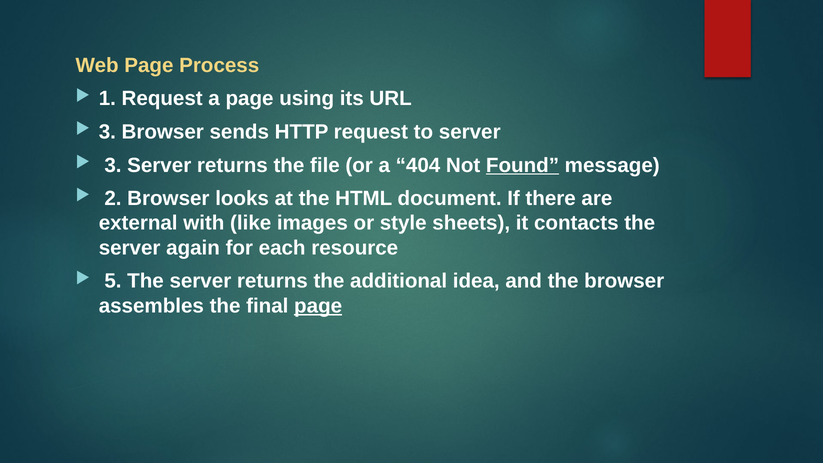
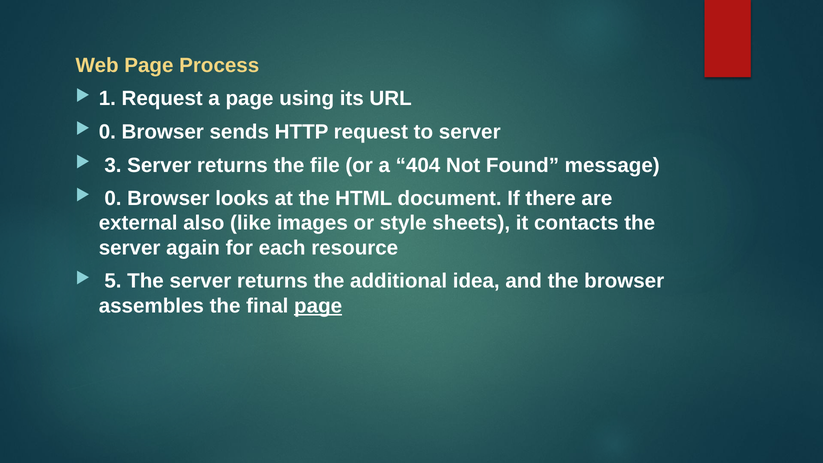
3: 3 -> 0 (107, 132)
Found underline: present -> none (523, 165)
2: 2 -> 0 (113, 198)
with: with -> also (204, 223)
